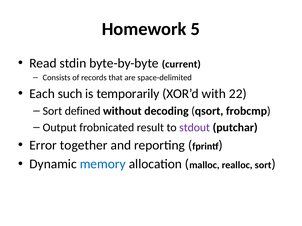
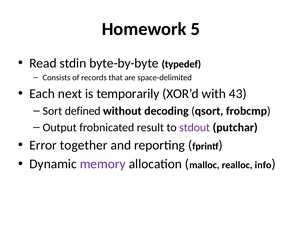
current: current -> typedef (181, 64)
such: such -> next (70, 94)
22: 22 -> 43 (238, 94)
memory colour: blue -> purple (103, 164)
realloc sort: sort -> info (263, 165)
